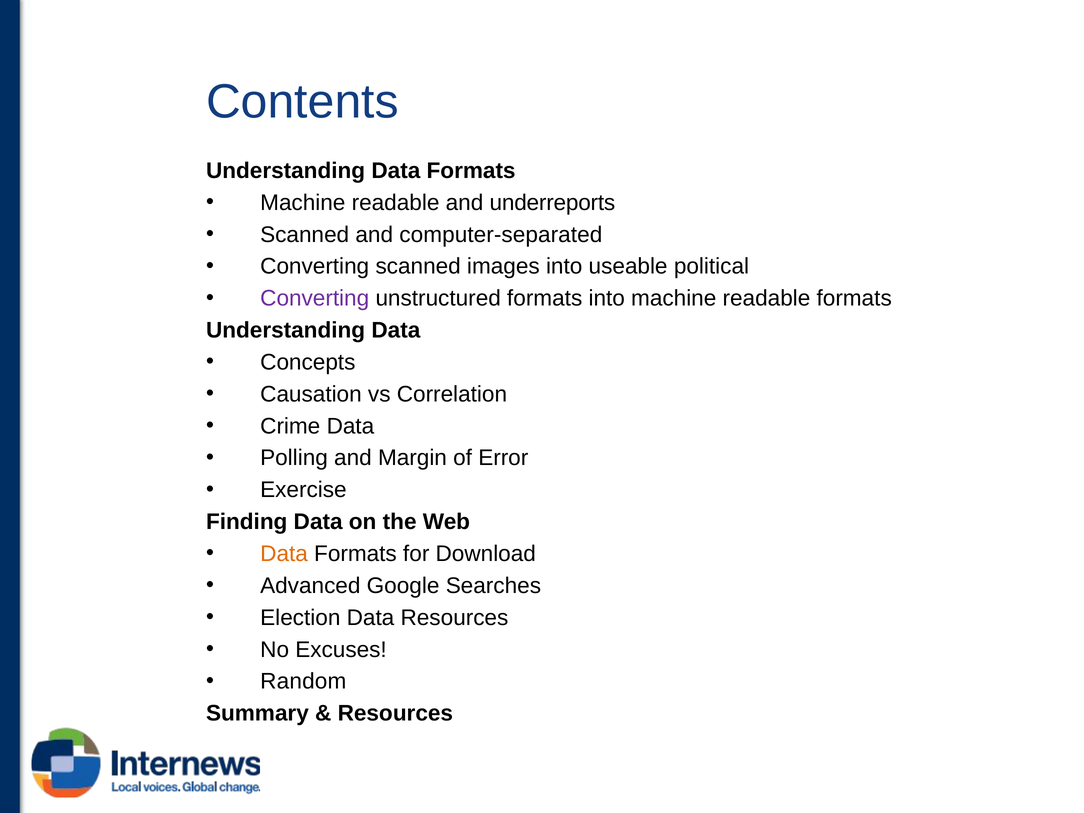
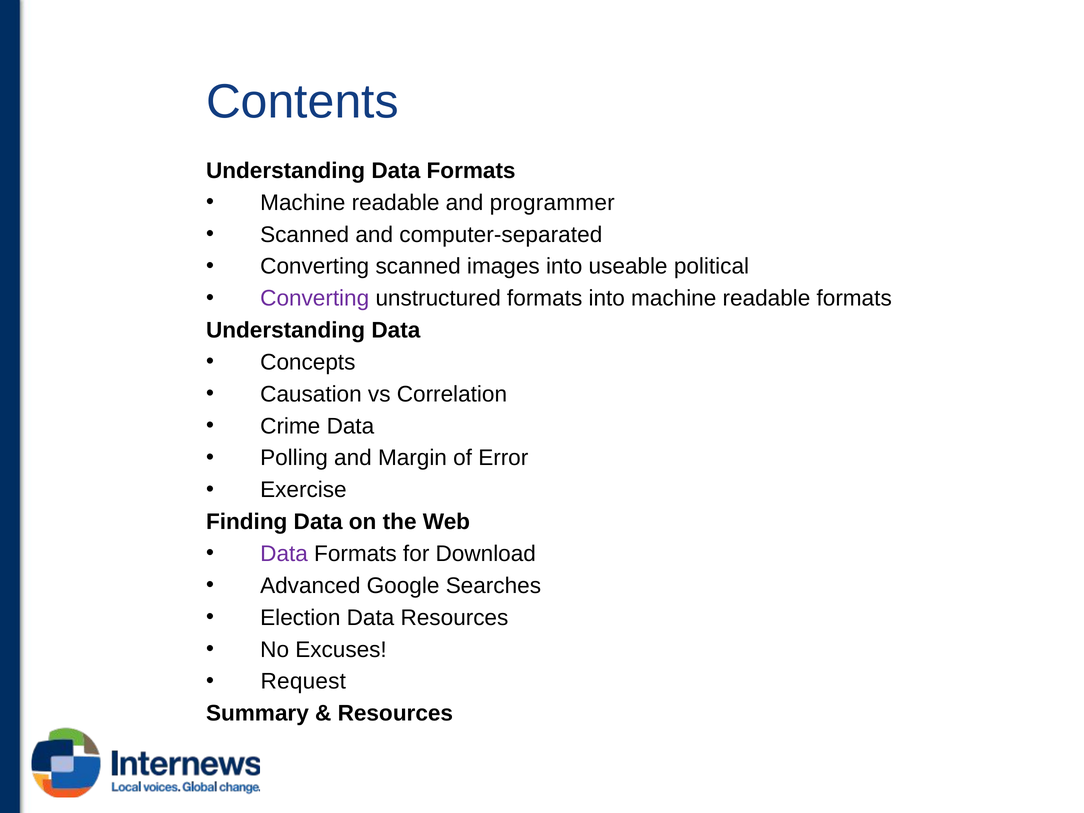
underreports: underreports -> programmer (552, 203)
Data colour: orange -> purple (284, 554)
Random: Random -> Request (303, 681)
